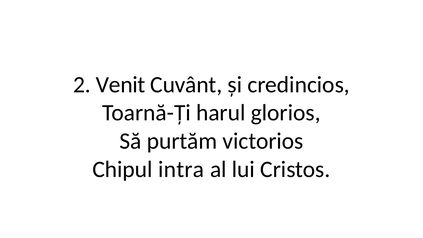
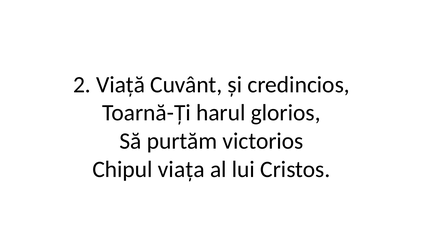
Venit: Venit -> Viață (121, 85)
intra: intra -> viața (181, 169)
